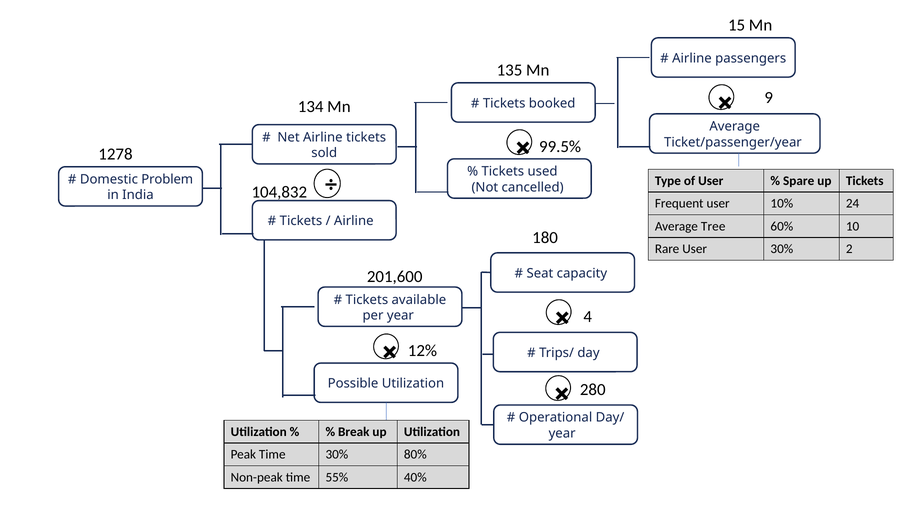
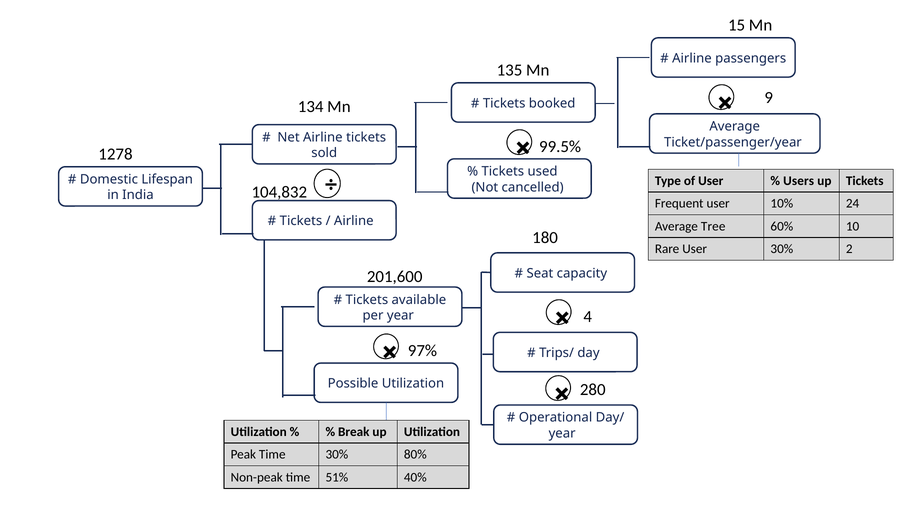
Spare: Spare -> Users (799, 181)
Problem: Problem -> Lifespan (167, 180)
12%: 12% -> 97% (422, 351)
55%: 55% -> 51% (337, 478)
